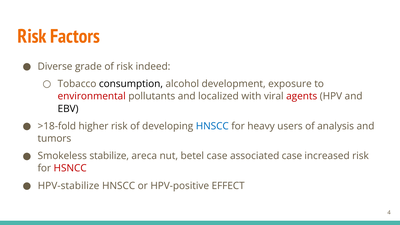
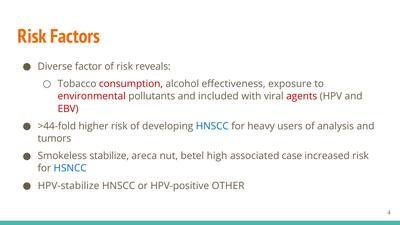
grade: grade -> factor (88, 67)
indeed: indeed -> reveals (153, 67)
consumption colour: black -> red (131, 84)
development: development -> effectiveness (234, 84)
localized: localized -> included (218, 96)
EBV colour: black -> red (68, 109)
>18-fold: >18-fold -> >44-fold (57, 126)
betel case: case -> high (217, 156)
HSNCC colour: red -> blue (70, 168)
EFFECT: EFFECT -> OTHER (228, 186)
